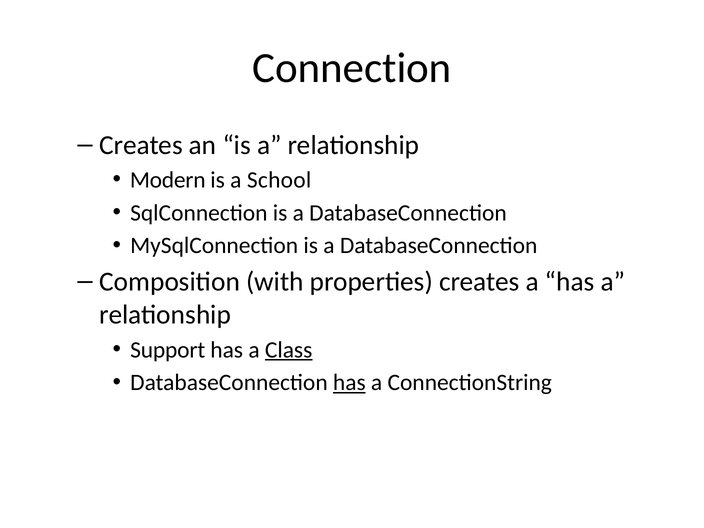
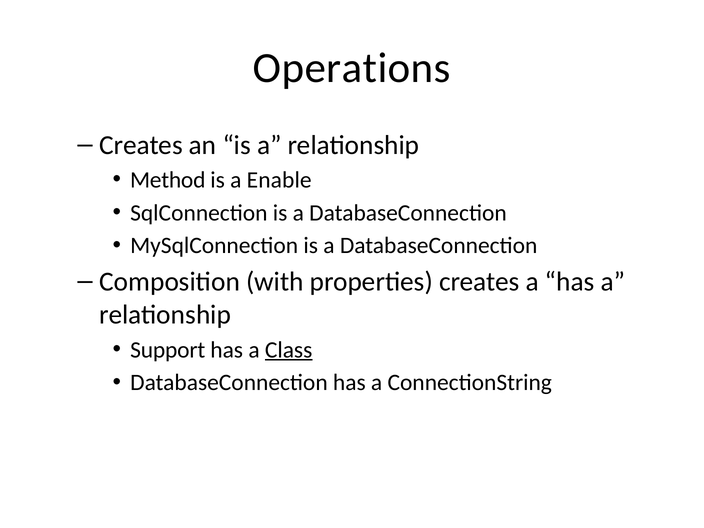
Connection: Connection -> Operations (352, 68)
Modern: Modern -> Method (168, 180)
School: School -> Enable (279, 180)
has underline: present -> none (349, 383)
